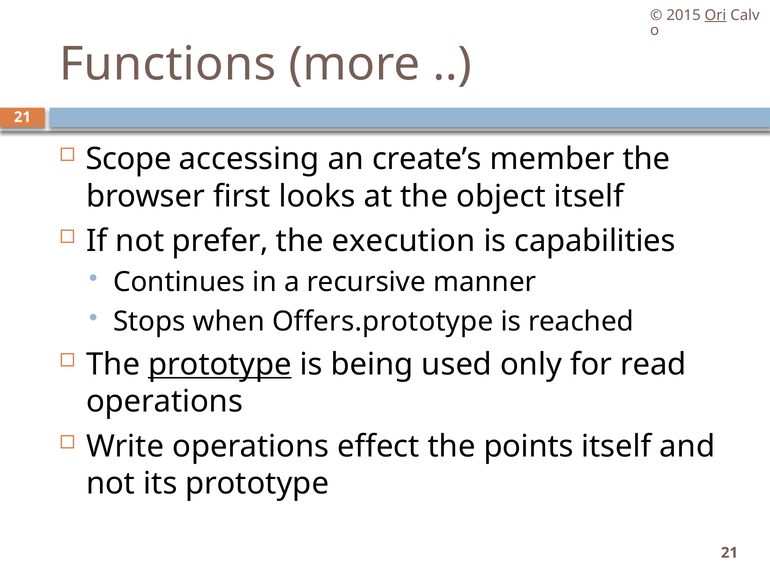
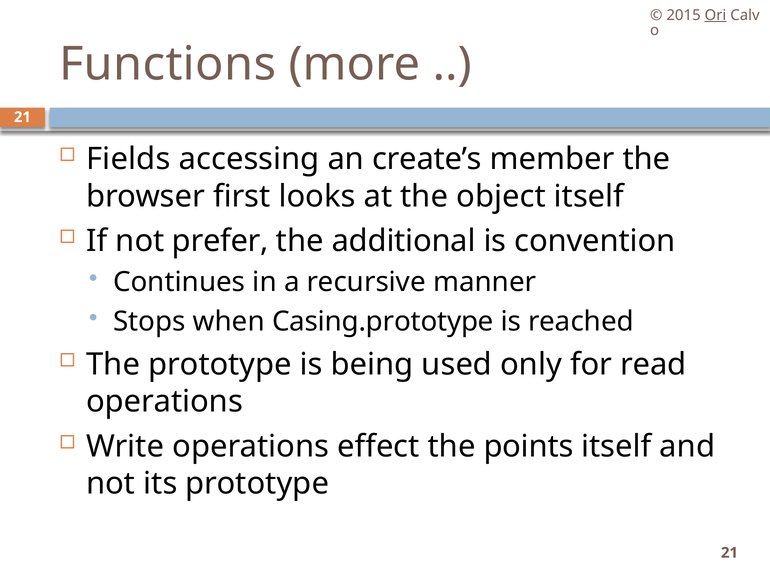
Scope: Scope -> Fields (128, 159)
execution: execution -> additional (404, 241)
capabilities: capabilities -> convention (595, 241)
Offers.prototype: Offers.prototype -> Casing.prototype (383, 322)
prototype underline: present -> none (220, 365)
